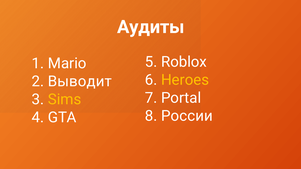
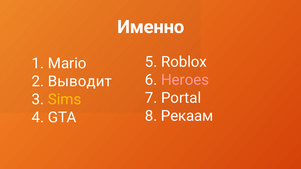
Аудиты: Аудиты -> Именно (151, 27)
Heroes colour: yellow -> pink (185, 80)
России: России -> Рекаам (187, 116)
